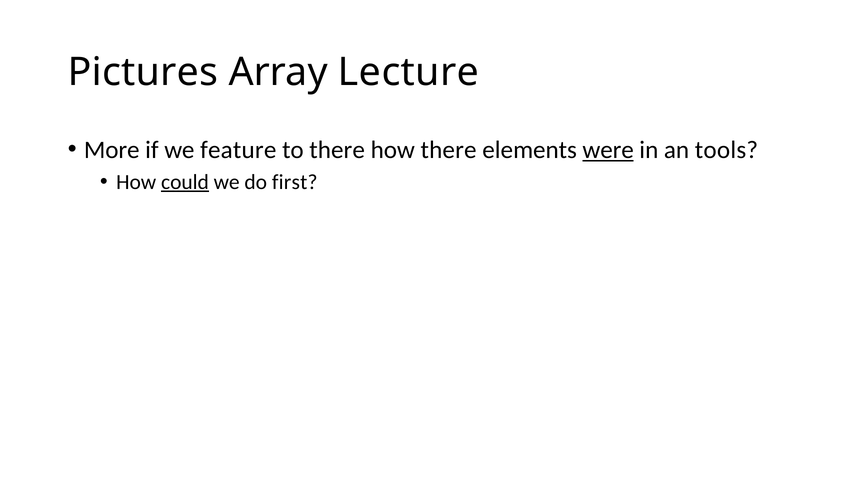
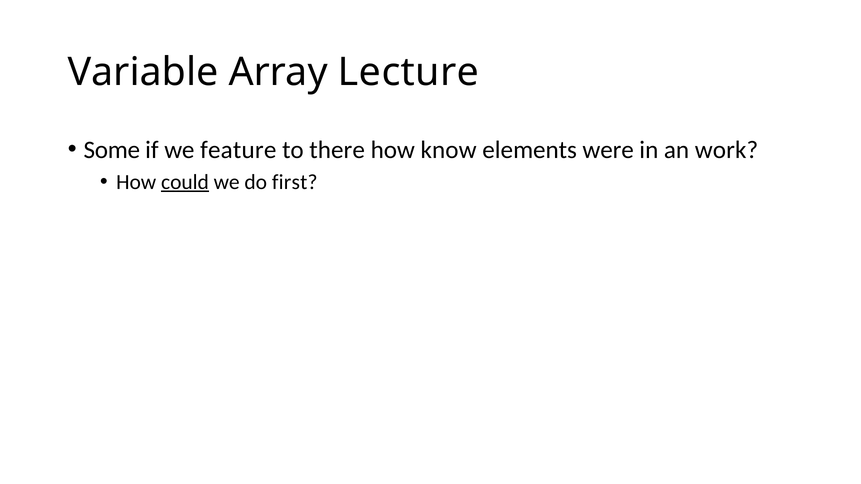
Pictures: Pictures -> Variable (143, 72)
More: More -> Some (112, 150)
how there: there -> know (449, 150)
were underline: present -> none (608, 150)
tools: tools -> work (726, 150)
